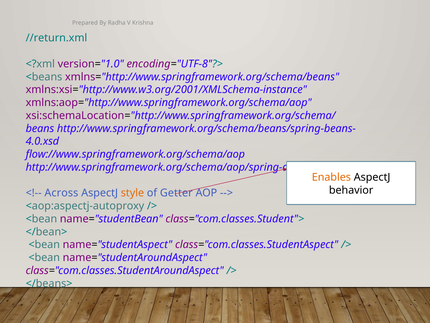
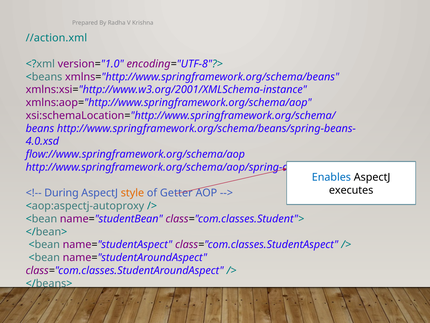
//return.xml: //return.xml -> //action.xml (56, 38)
Enables colour: orange -> blue (331, 177)
behavior: behavior -> executes (351, 190)
Across: Across -> During (62, 193)
